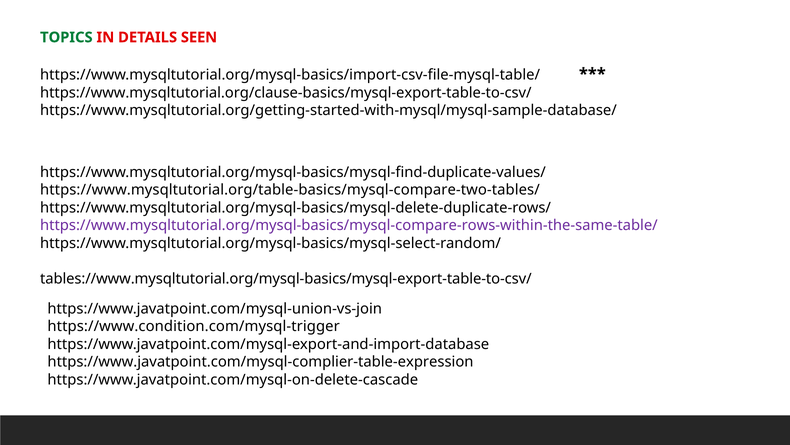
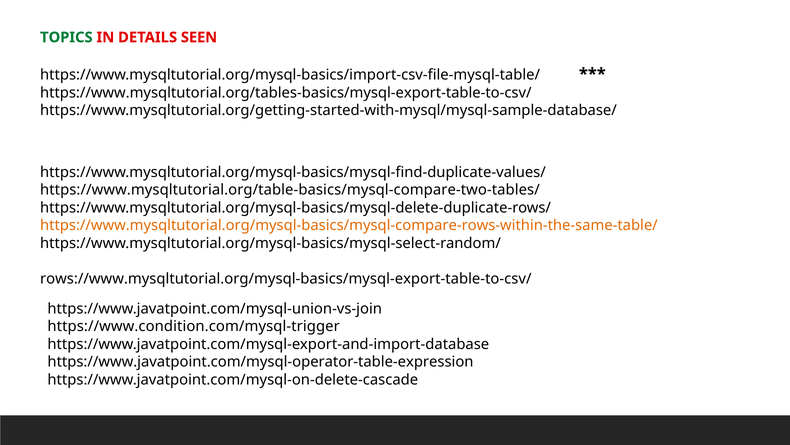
https://www.mysqltutorial.org/clause-basics/mysql-export-table-to-csv/: https://www.mysqltutorial.org/clause-basics/mysql-export-table-to-csv/ -> https://www.mysqltutorial.org/tables-basics/mysql-export-table-to-csv/ (286, 93)
https://www.mysqltutorial.org/mysql-basics/mysql-compare-rows-within-the-same-table/ colour: purple -> orange (349, 225)
tables://www.mysqltutorial.org/mysql-basics/mysql-export-table-to-csv/: tables://www.mysqltutorial.org/mysql-basics/mysql-export-table-to-csv/ -> rows://www.mysqltutorial.org/mysql-basics/mysql-export-table-to-csv/ (286, 279)
https://www.javatpoint.com/mysql-complier-table-expression: https://www.javatpoint.com/mysql-complier-table-expression -> https://www.javatpoint.com/mysql-operator-table-expression (260, 362)
